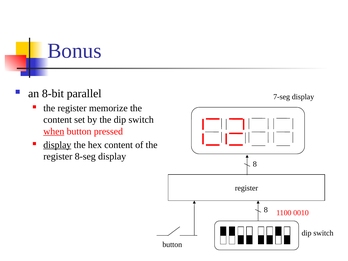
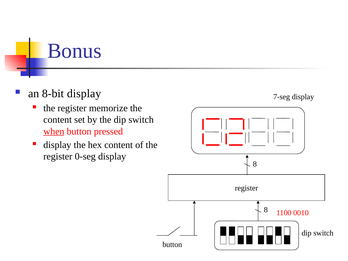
8-bit parallel: parallel -> display (84, 94)
display underline: present -> none (57, 145)
8-seg: 8-seg -> 0-seg (85, 157)
